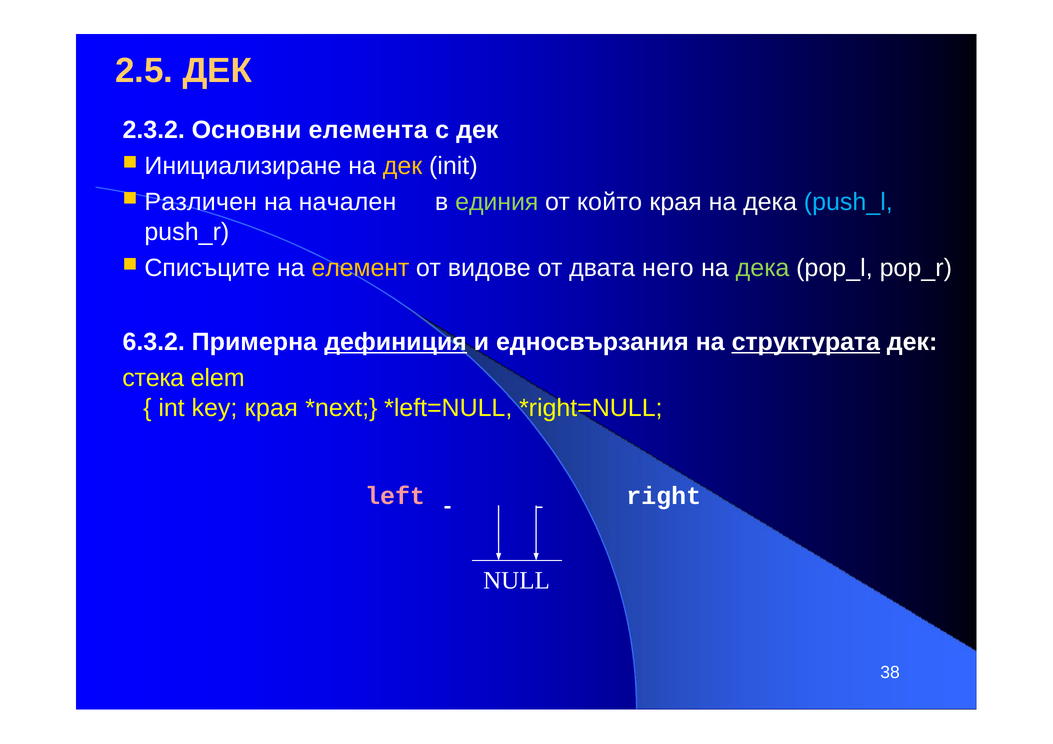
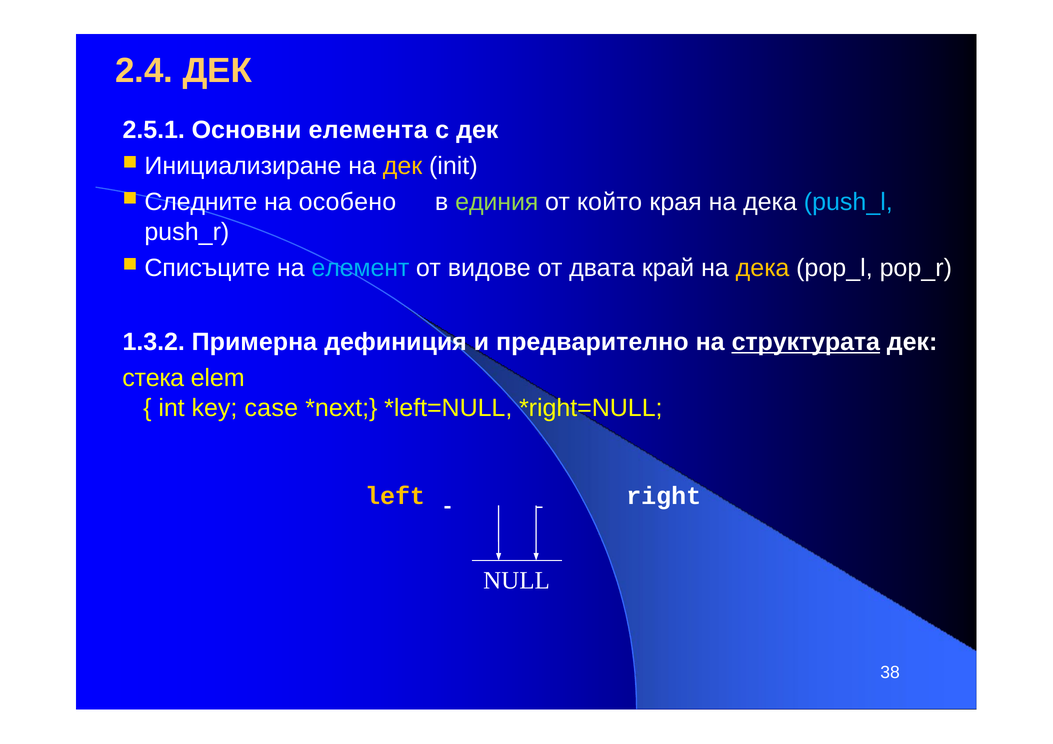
2.5: 2.5 -> 2.4 (144, 71)
2.3.2: 2.3.2 -> 2.5.1 (154, 130)
Различен: Различен -> Следните (201, 202)
начален: начален -> особено (347, 202)
елемент colour: yellow -> light blue (360, 268)
него: него -> край (668, 268)
дека colour: light green -> yellow (762, 268)
6.3.2: 6.3.2 -> 1.3.2 (154, 342)
дефиниция underline: present -> none (396, 342)
едносвързания: едносвързания -> предварително (592, 342)
key края: края -> case (271, 408)
left colour: pink -> yellow (395, 497)
